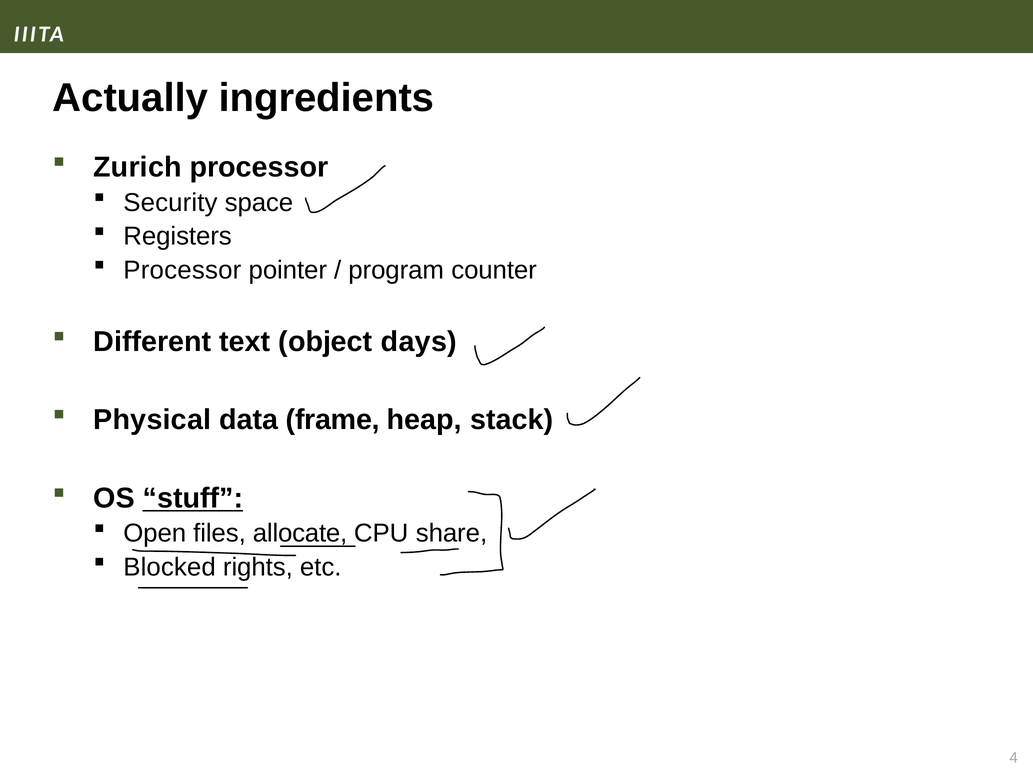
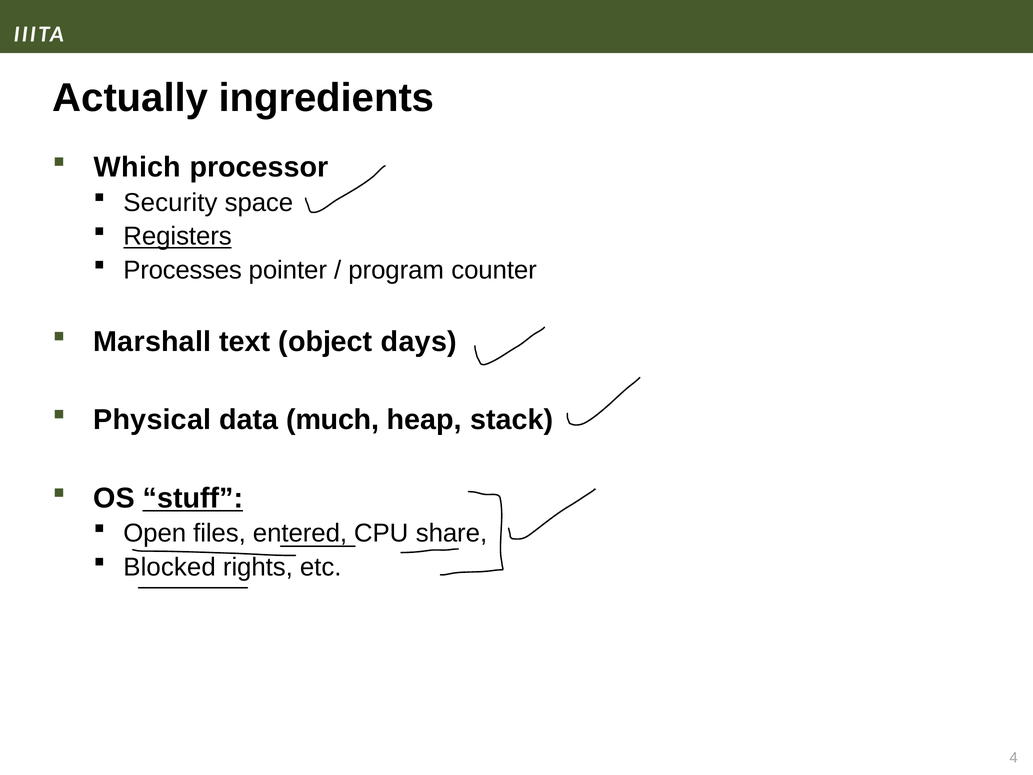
Zurich: Zurich -> Which (137, 167)
Registers underline: none -> present (178, 236)
Processor: Processor -> Processes (183, 270)
Different: Different -> Marshall (152, 342)
frame: frame -> much (333, 420)
allocate: allocate -> entered (300, 533)
